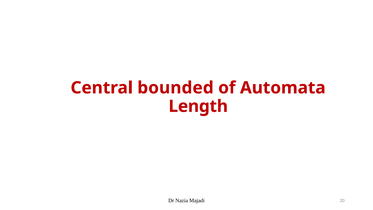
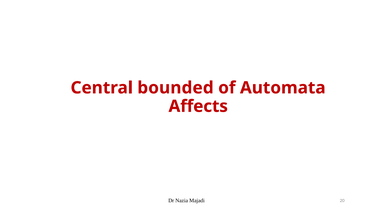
Length: Length -> Affects (198, 106)
